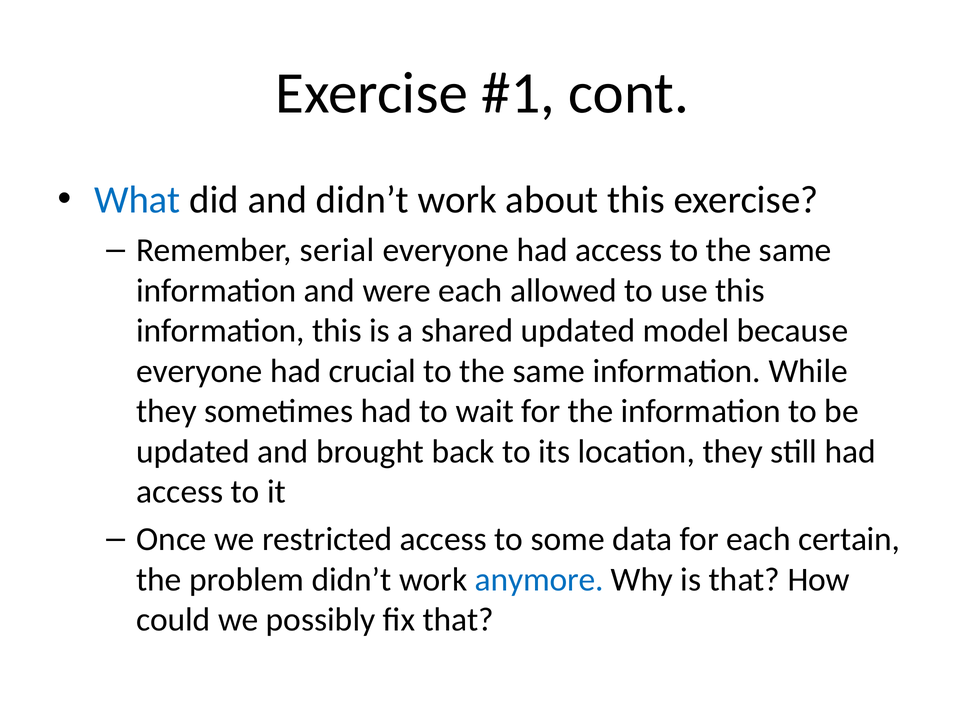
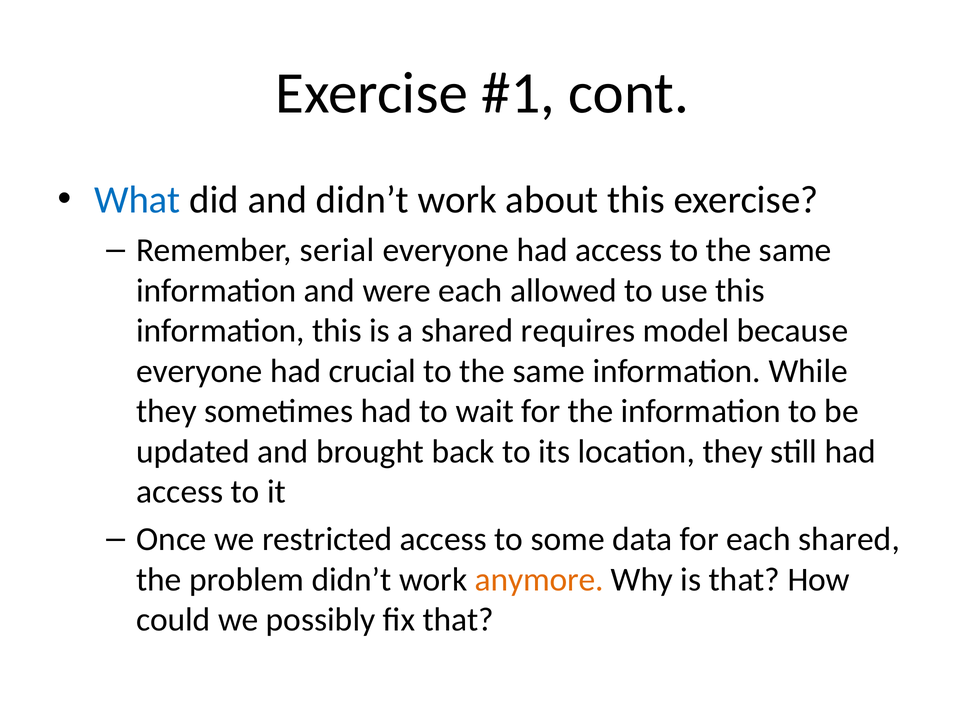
shared updated: updated -> requires (578, 331)
each certain: certain -> shared (849, 539)
anymore colour: blue -> orange (539, 579)
